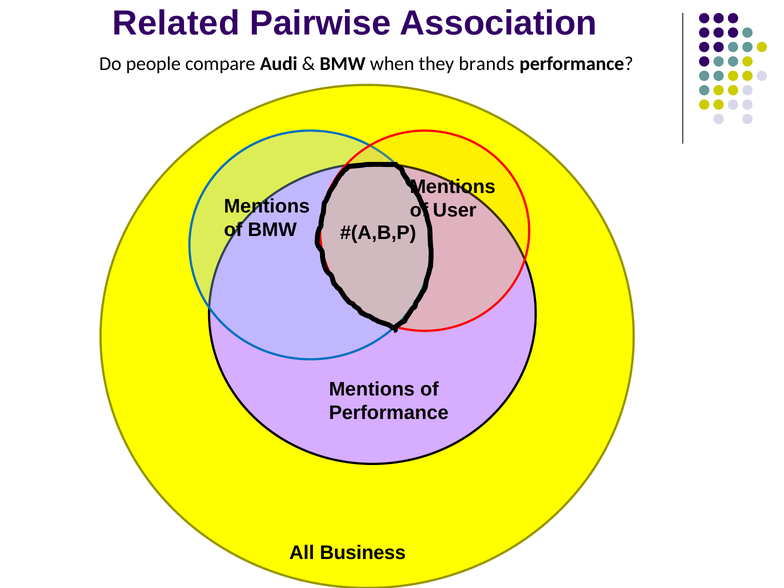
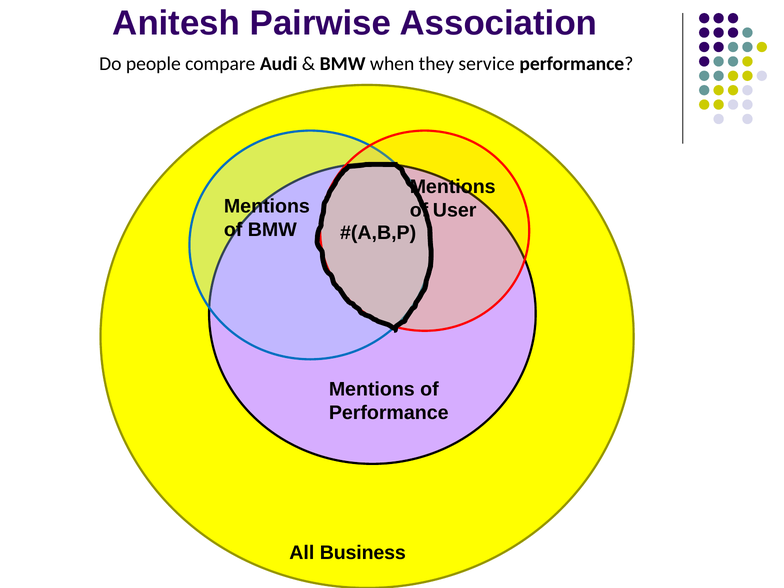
Related: Related -> Anitesh (176, 23)
brands: brands -> service (487, 64)
